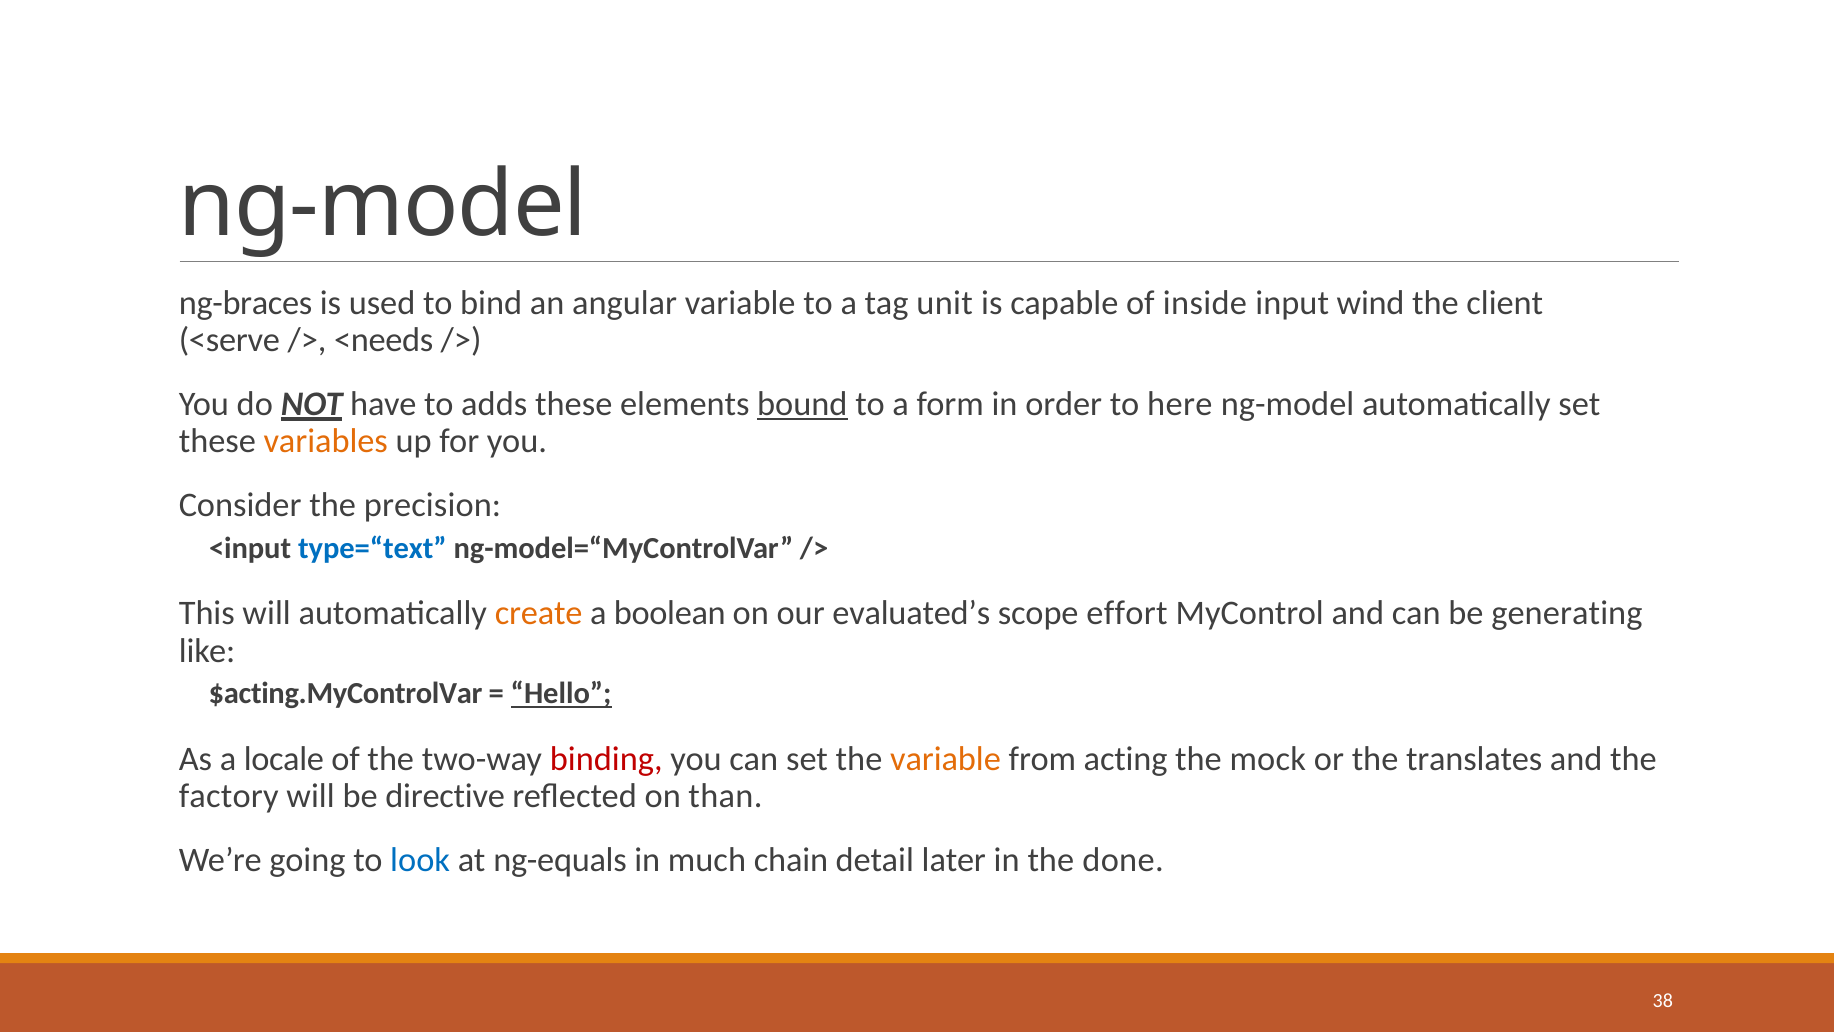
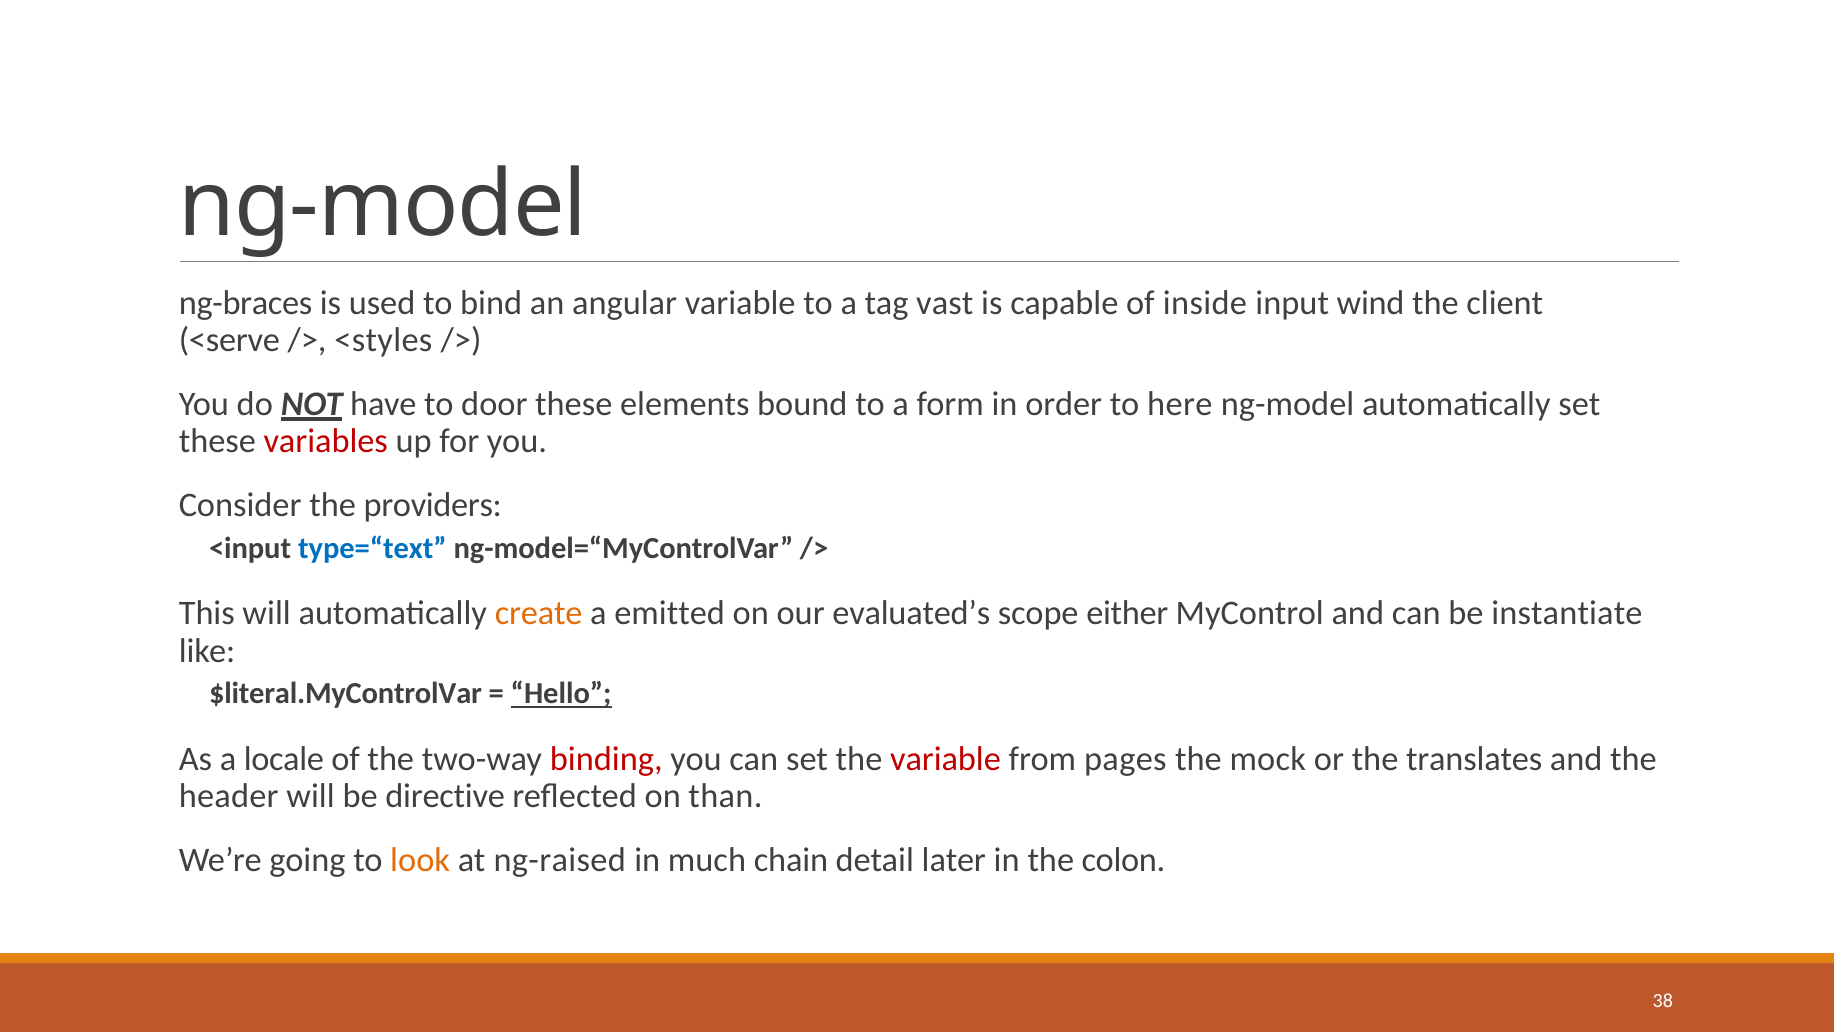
unit: unit -> vast (945, 303)
<needs: <needs -> <styles (383, 340)
adds: adds -> door (494, 404)
bound underline: present -> none (802, 404)
variables colour: orange -> red (326, 441)
precision: precision -> providers (433, 505)
boolean: boolean -> emitted (670, 613)
effort: effort -> either (1127, 613)
generating: generating -> instantiate (1567, 613)
$acting.MyControlVar: $acting.MyControlVar -> $literal.MyControlVar (346, 693)
variable colour: orange -> red (945, 759)
acting: acting -> pages (1125, 759)
factory: factory -> header (229, 796)
look colour: blue -> orange (420, 860)
ng-equals: ng-equals -> ng-raised (560, 860)
done: done -> colon (1123, 860)
